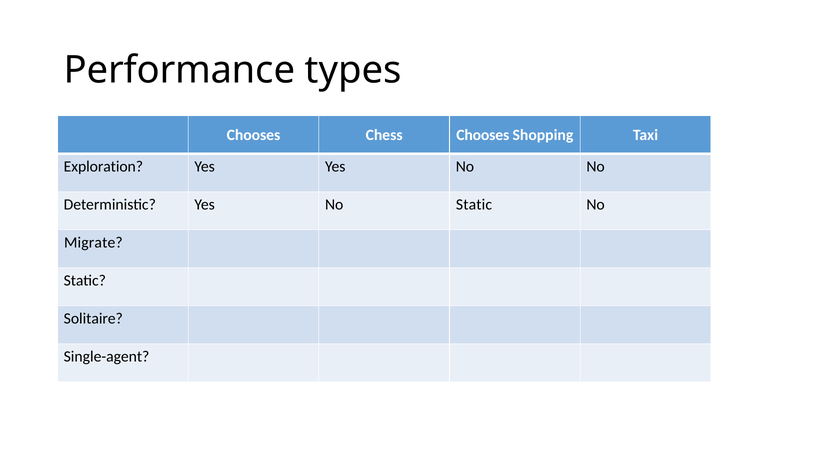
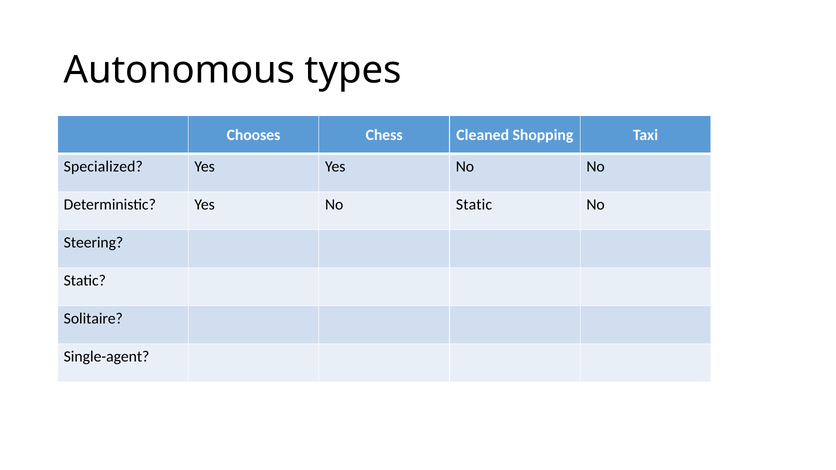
Performance: Performance -> Autonomous (179, 70)
Chess Chooses: Chooses -> Cleaned (483, 135)
Exploration: Exploration -> Specialized (103, 167)
Migrate: Migrate -> Steering (93, 243)
